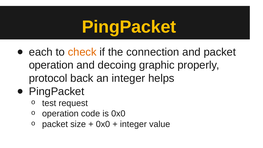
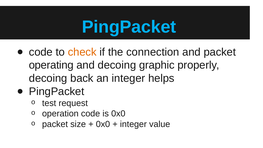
PingPacket colour: yellow -> light blue (129, 27)
each: each -> code (41, 52)
operation: operation -> operating (51, 65)
protocol: protocol -> decoing (48, 78)
